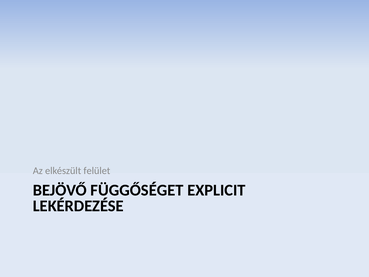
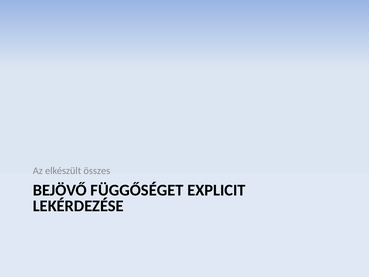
felület: felület -> összes (97, 171)
